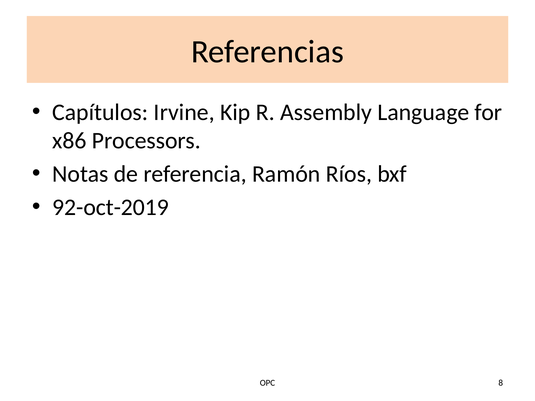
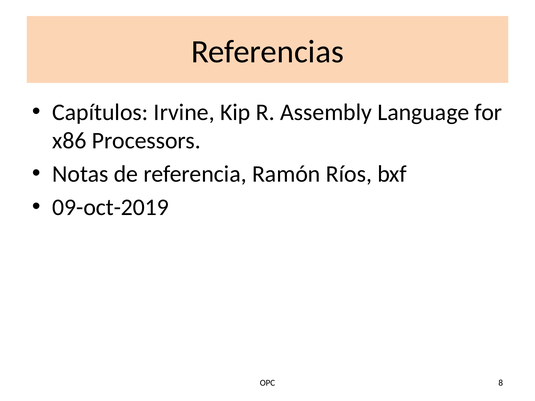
92-oct-2019: 92-oct-2019 -> 09-oct-2019 (111, 207)
